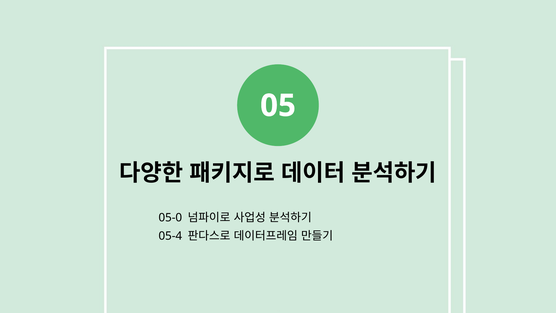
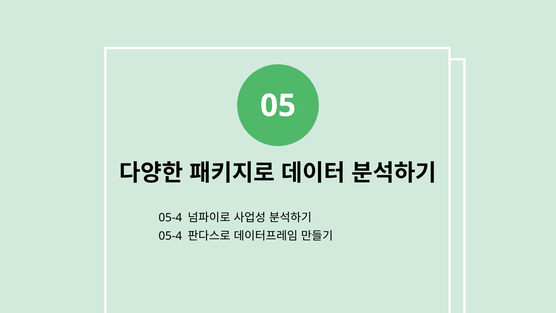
05-0: 05-0 -> 05-4 (170, 217)
